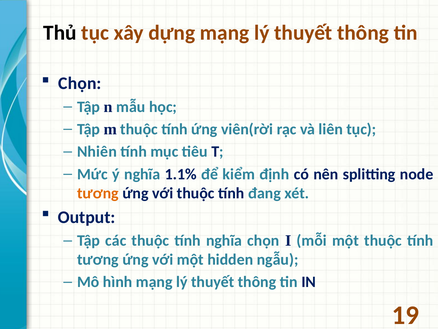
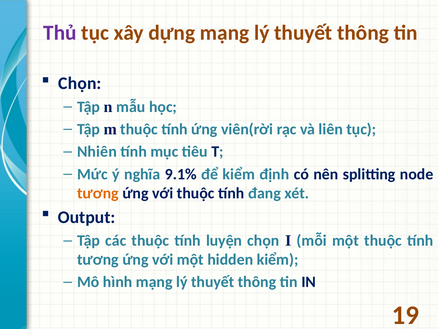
Thủ colour: black -> purple (60, 33)
1.1%: 1.1% -> 9.1% (181, 174)
tính nghĩa: nghĩa -> luyện (224, 240)
hidden ngẫu: ngẫu -> kiểm (278, 259)
